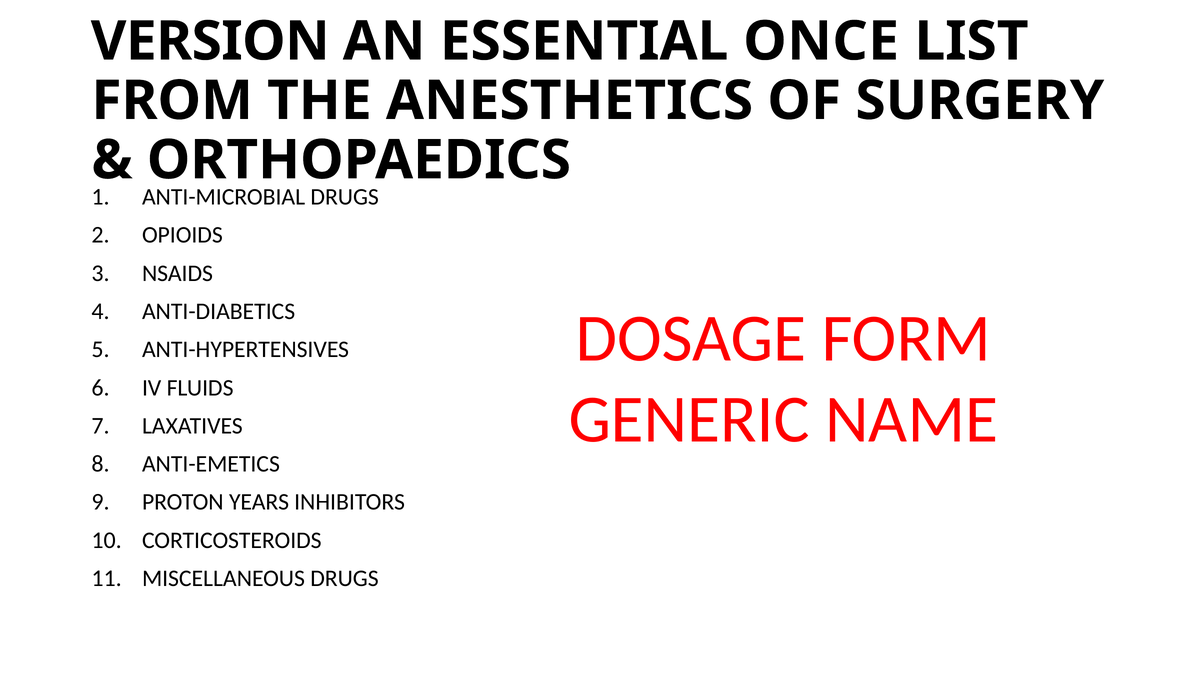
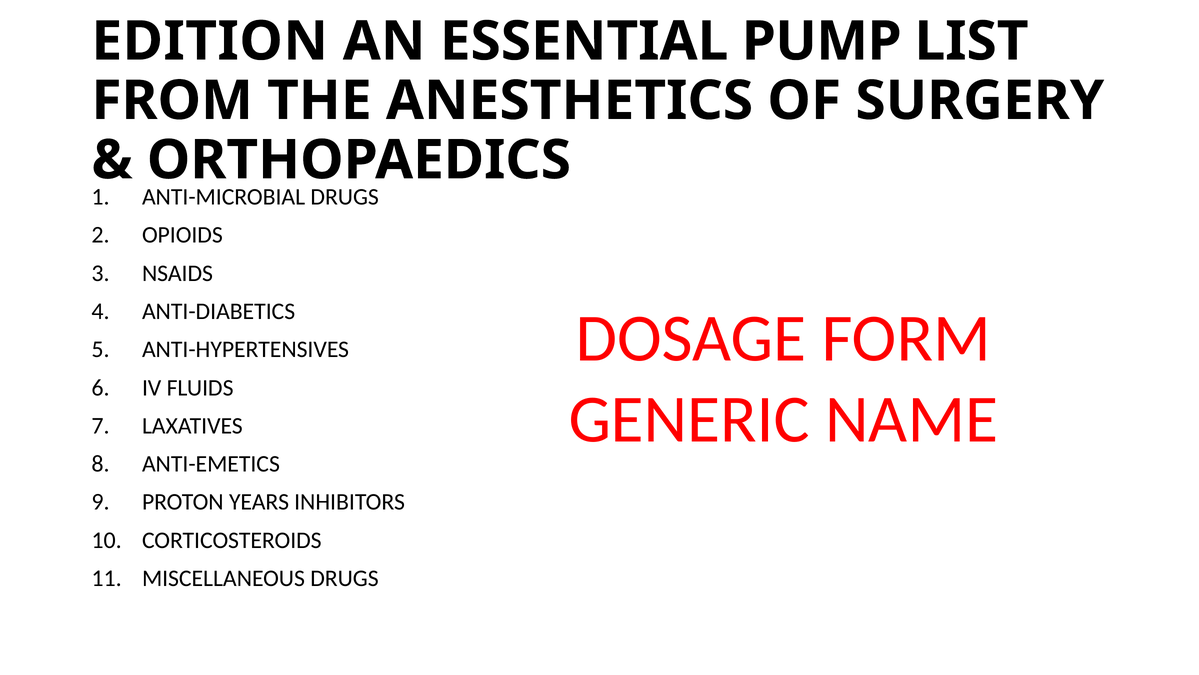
VERSION: VERSION -> EDITION (210, 41)
ONCE: ONCE -> PUMP (822, 41)
